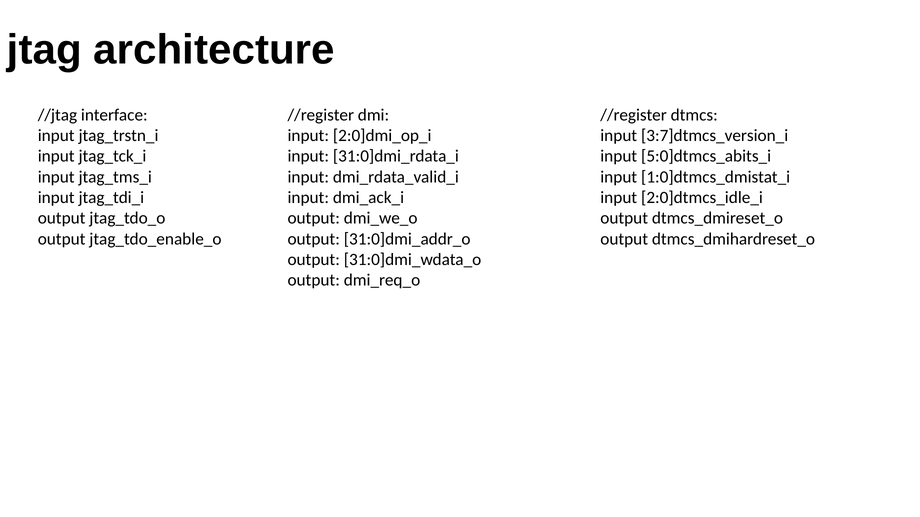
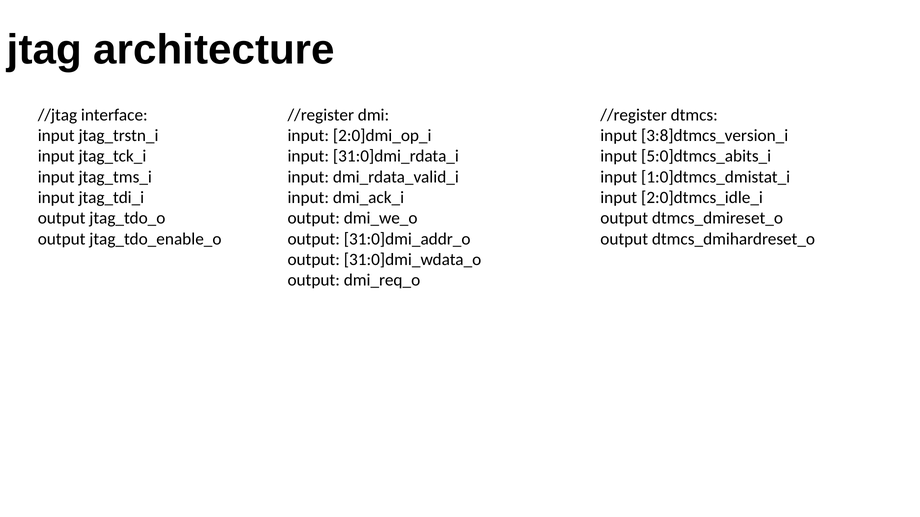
3:7]dtmcs_version_i: 3:7]dtmcs_version_i -> 3:8]dtmcs_version_i (715, 136)
